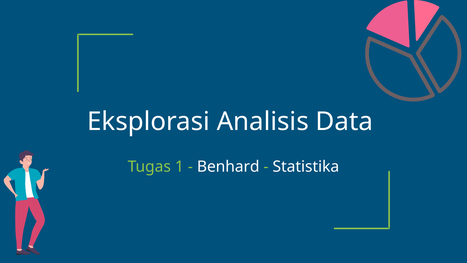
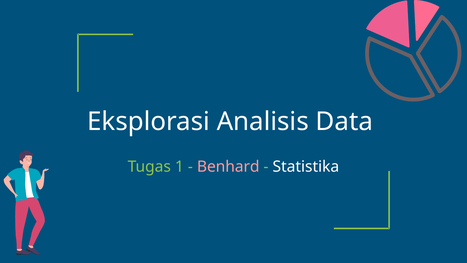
Benhard colour: white -> pink (228, 166)
